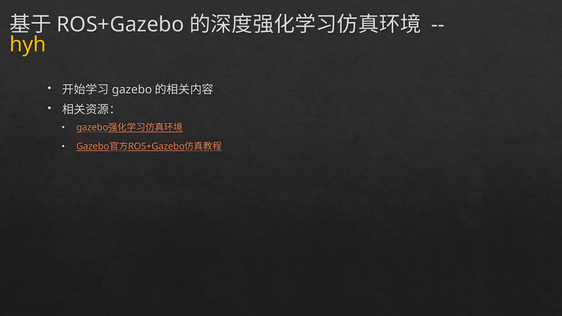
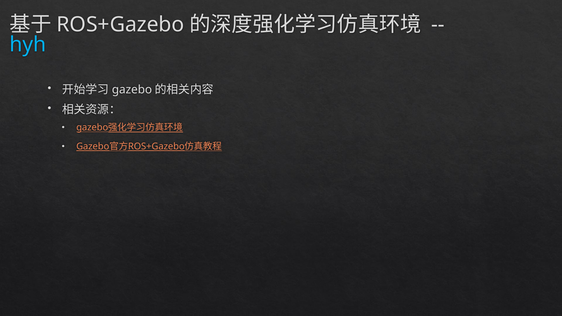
hyh colour: yellow -> light blue (28, 45)
